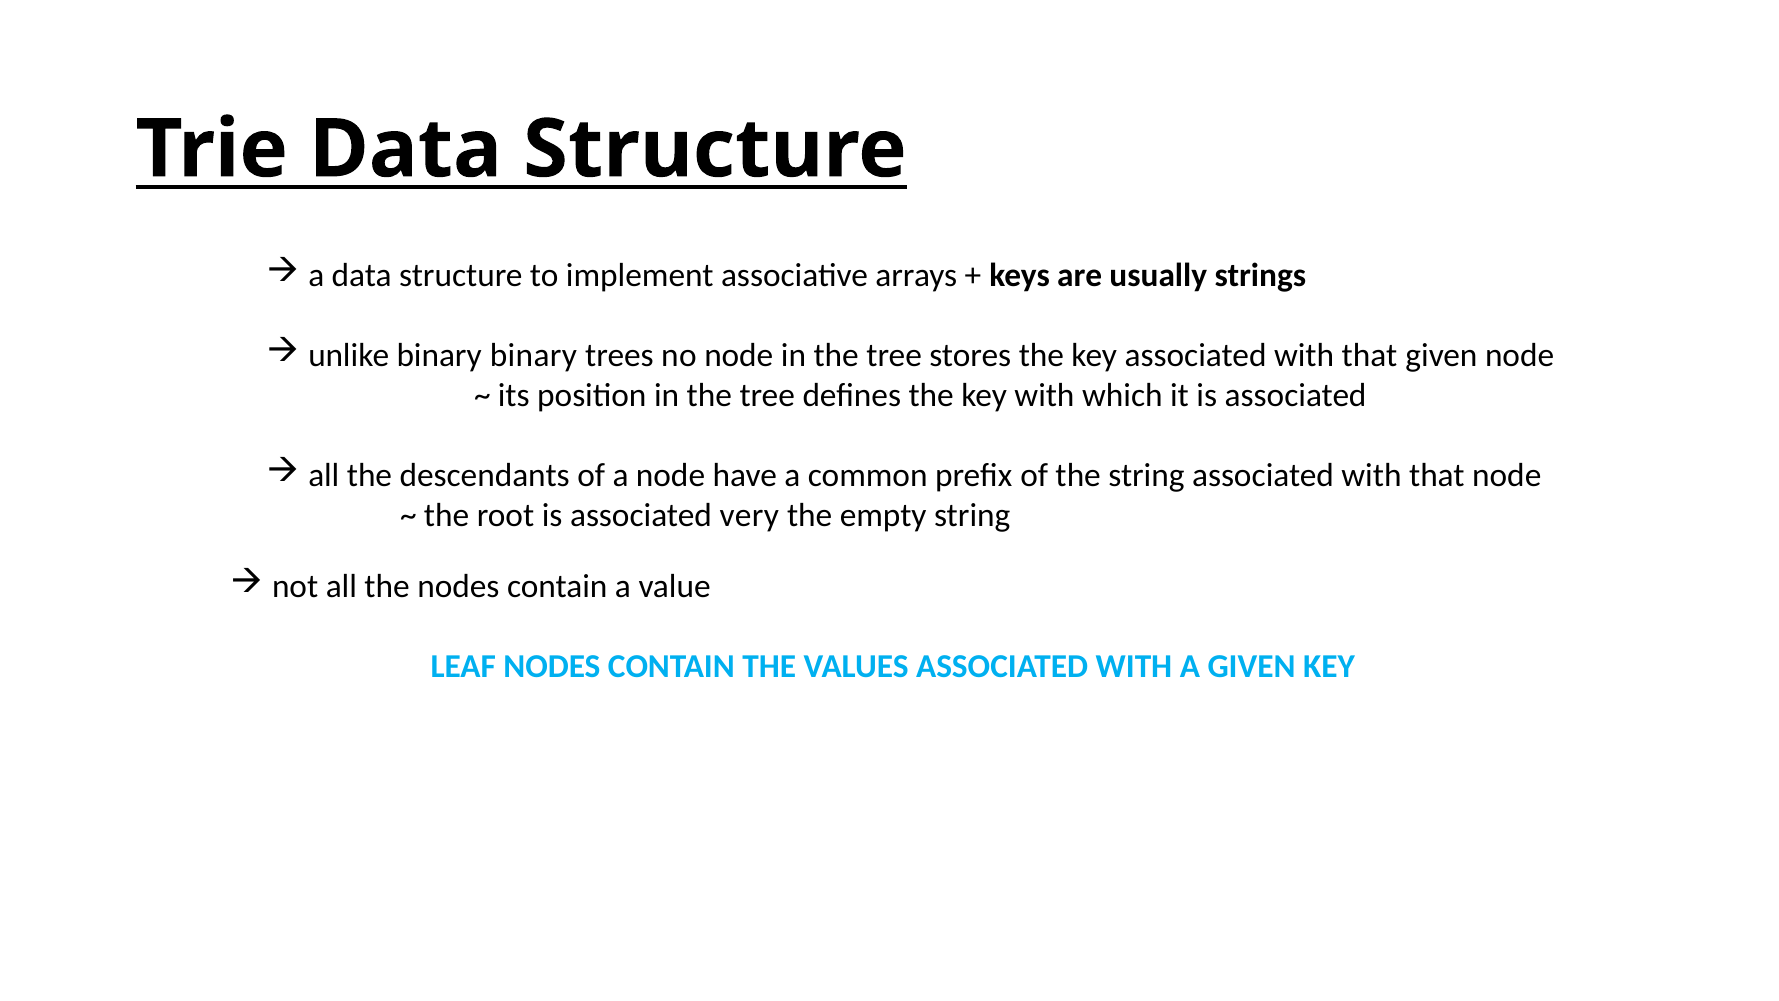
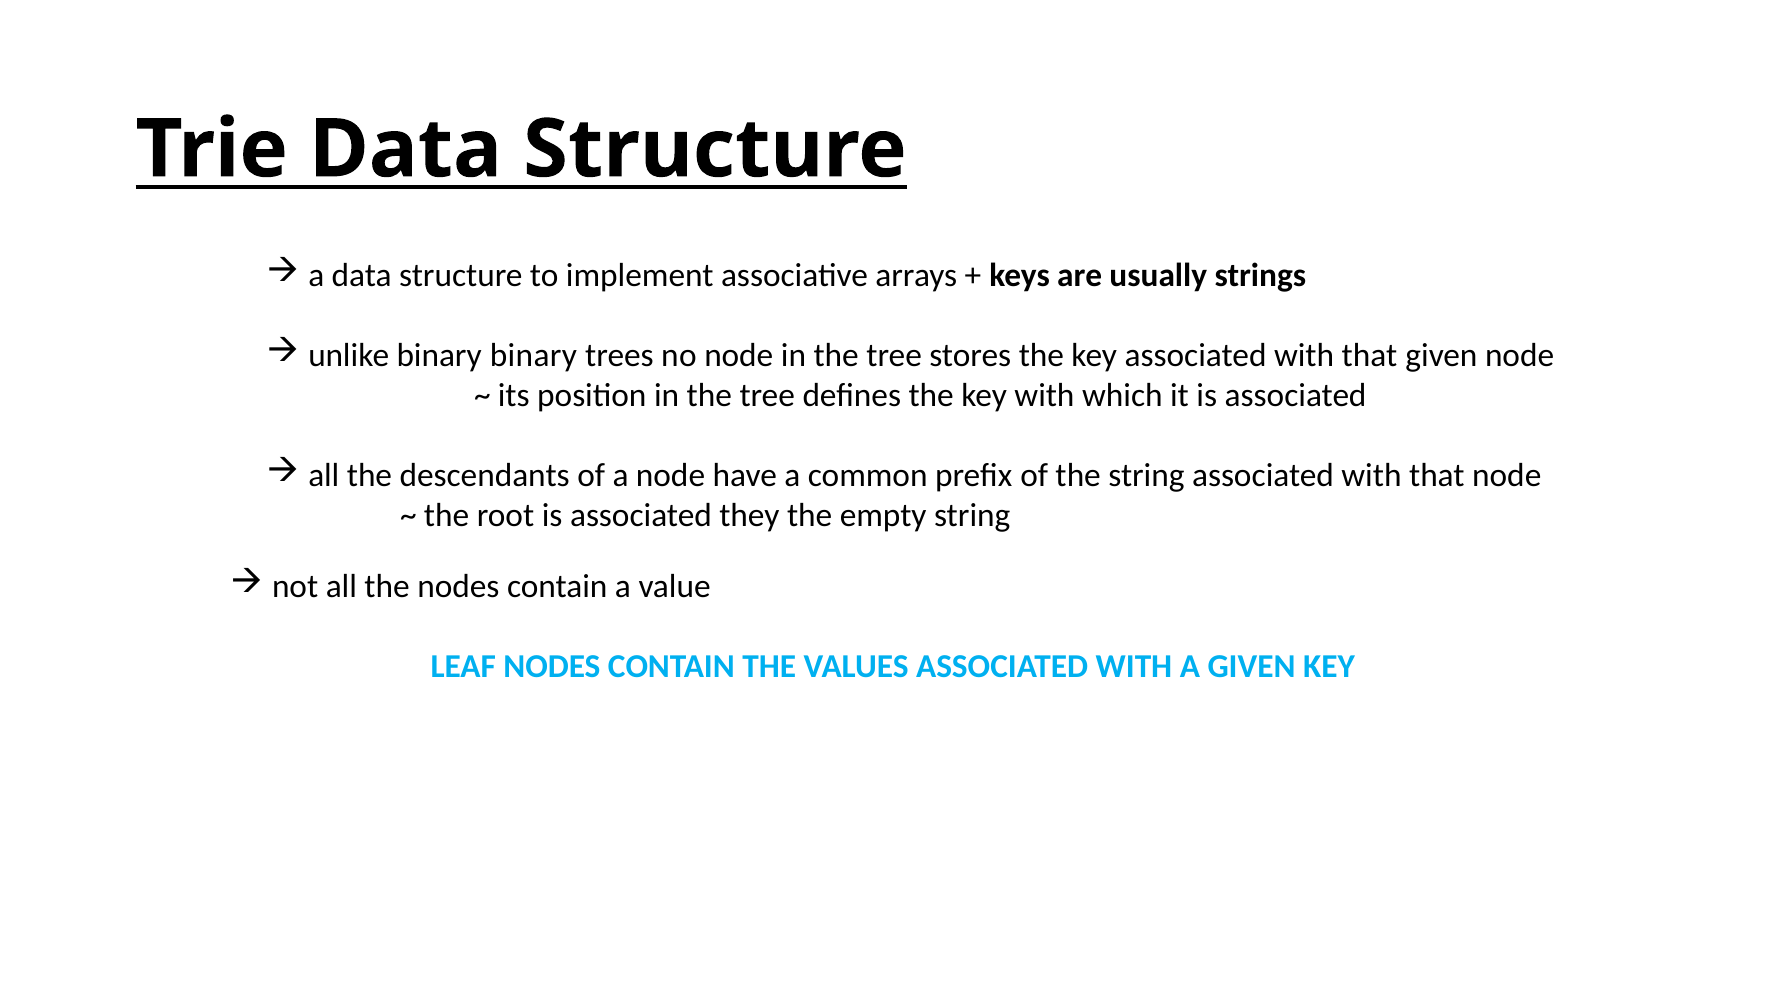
very: very -> they (749, 516)
